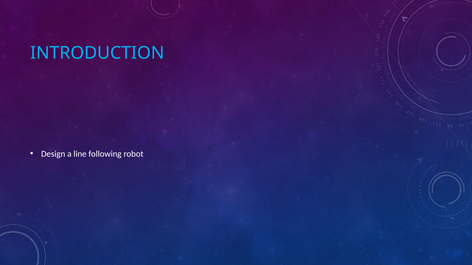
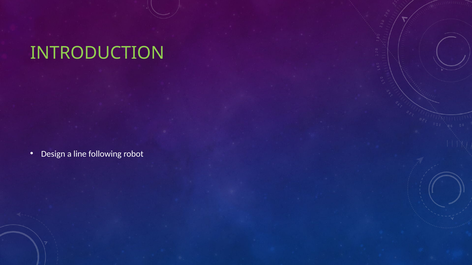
INTRODUCTION colour: light blue -> light green (97, 53)
